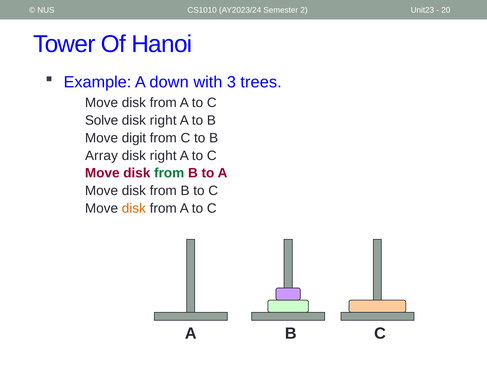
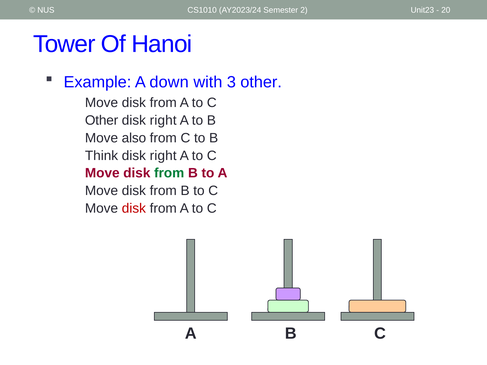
3 trees: trees -> other (261, 82)
Solve: Solve -> Other (102, 121)
digit: digit -> also (134, 138)
Array: Array -> Think (102, 156)
disk colour: orange -> red (134, 209)
